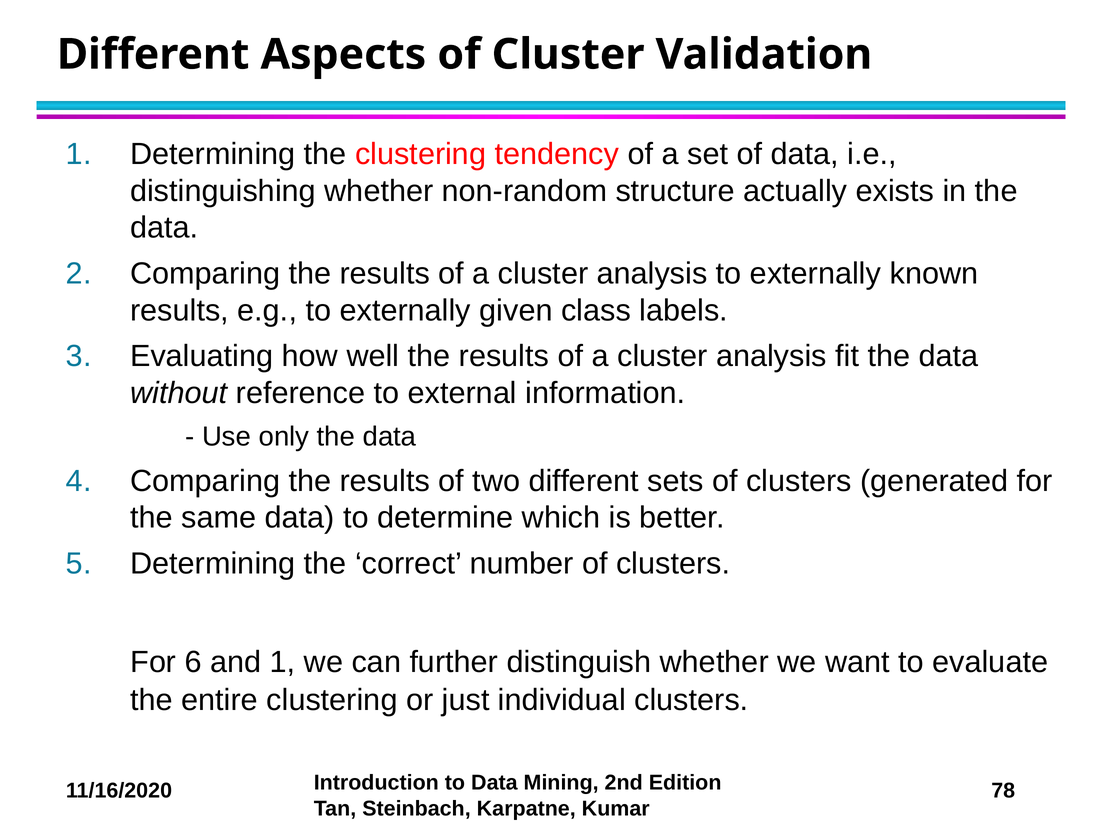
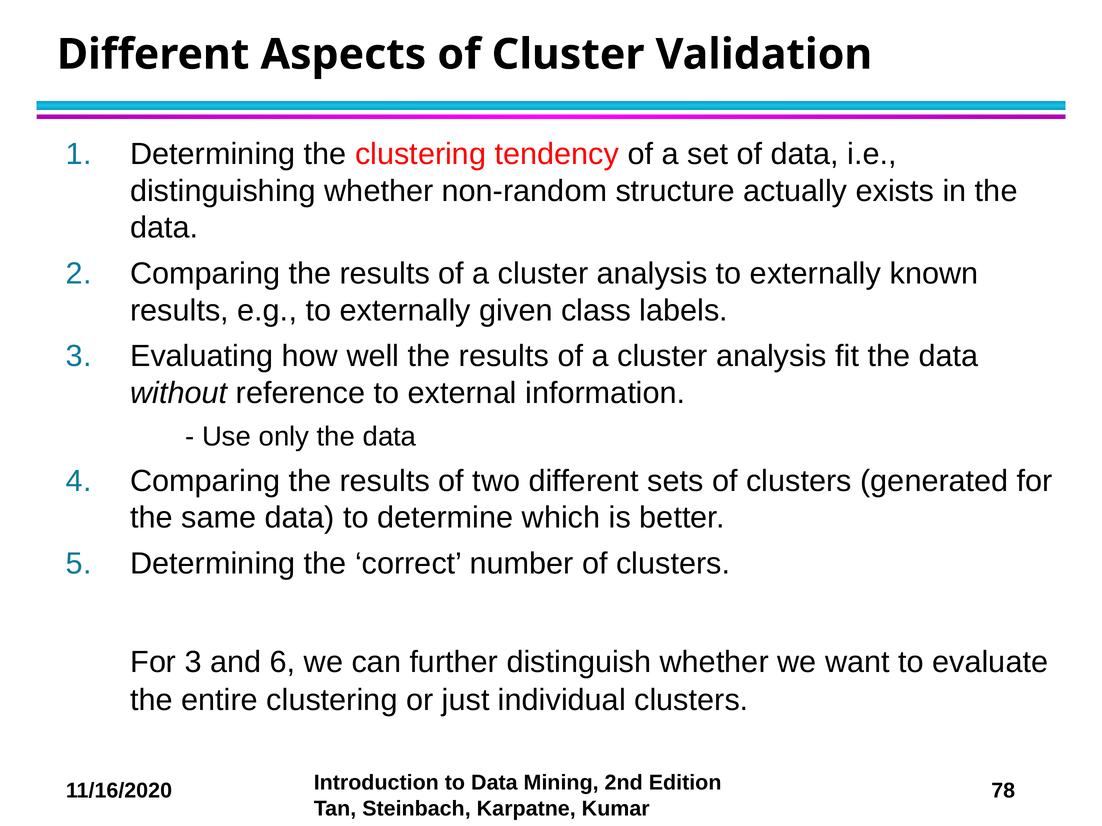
For 6: 6 -> 3 (193, 663)
and 1: 1 -> 6 (283, 663)
